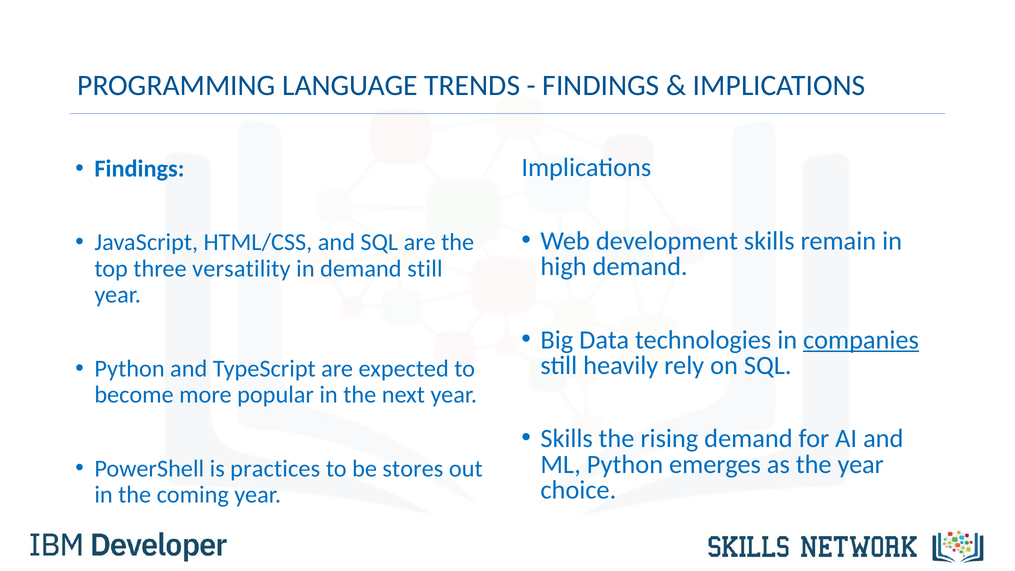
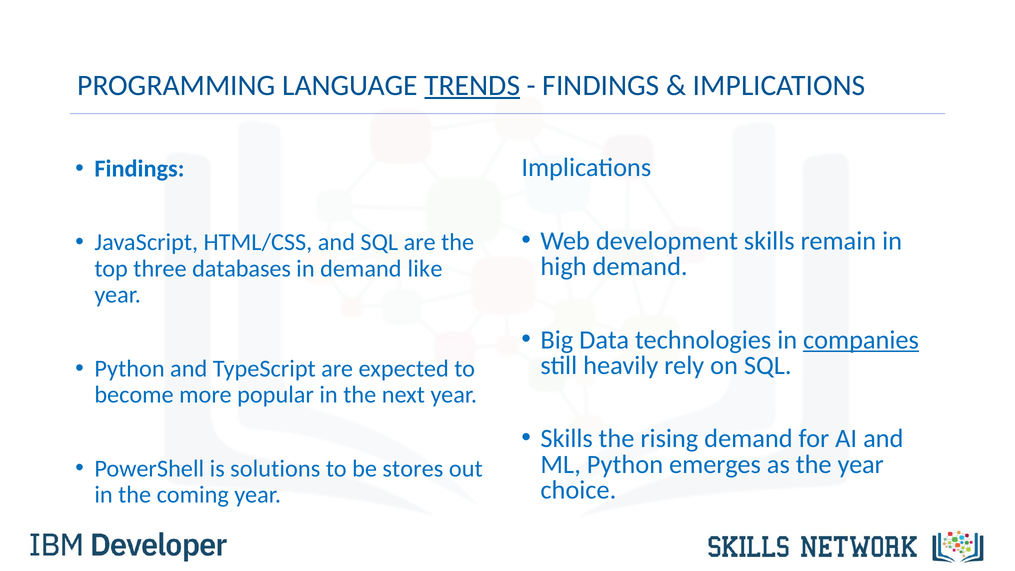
TRENDS underline: none -> present (472, 85)
versatility: versatility -> databases (242, 269)
demand still: still -> like (425, 269)
practices: practices -> solutions (275, 468)
